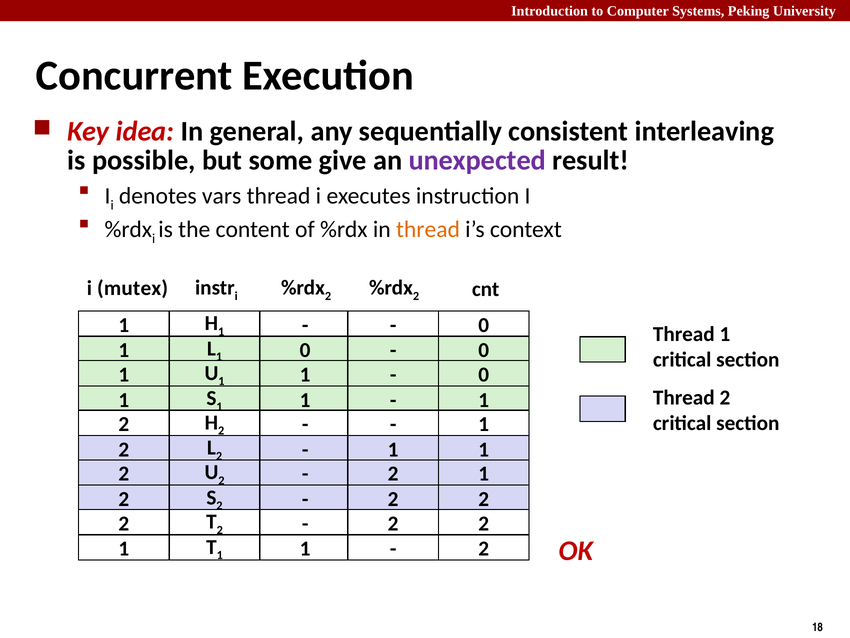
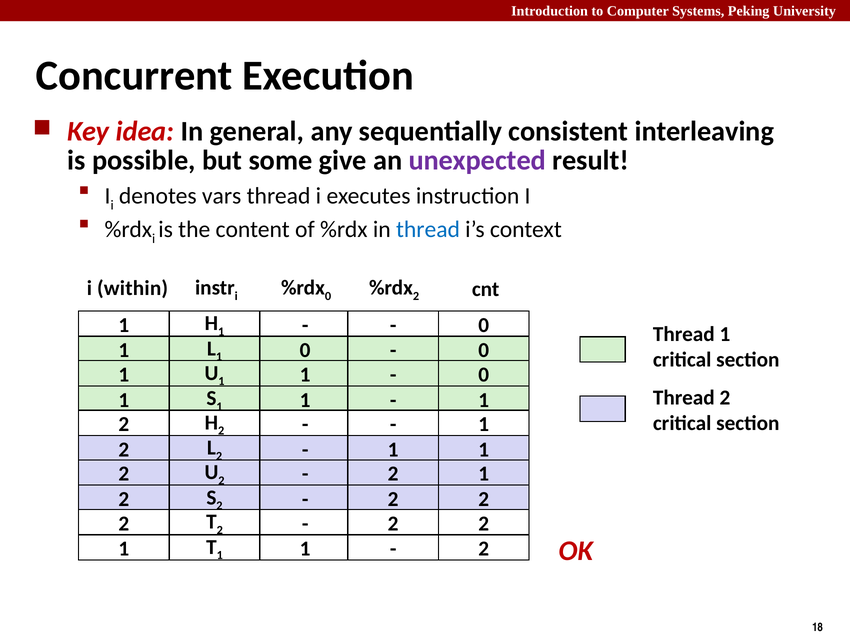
thread colour: orange -> blue (428, 229)
2: 2 -> 0 (328, 296)
mutex: mutex -> within (133, 288)
